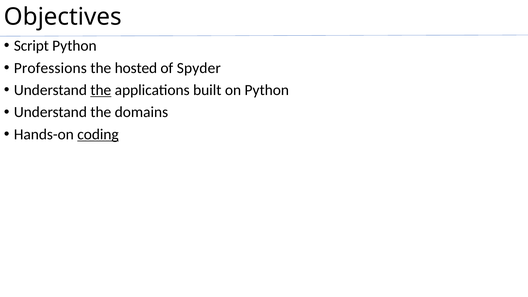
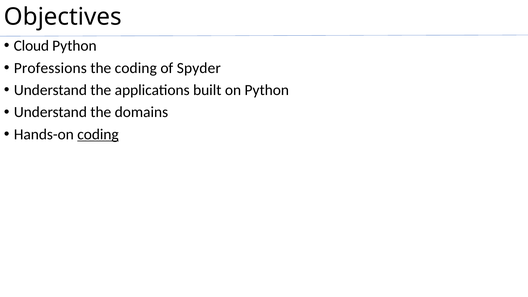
Script: Script -> Cloud (31, 46)
the hosted: hosted -> coding (136, 68)
the underline: present -> none (101, 90)
